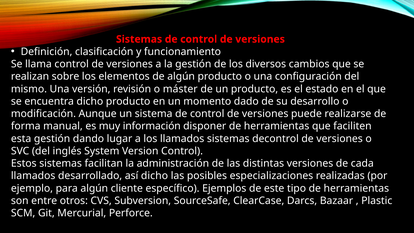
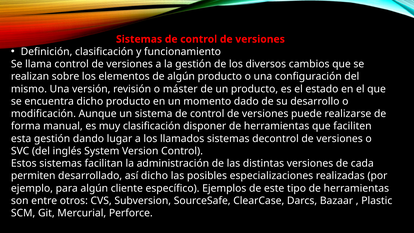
muy información: información -> clasificación (152, 126)
llamados: llamados -> permiten (33, 176)
